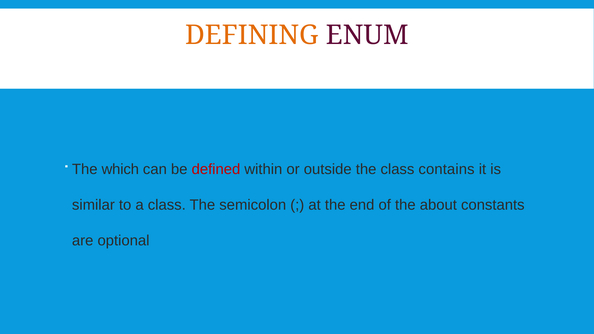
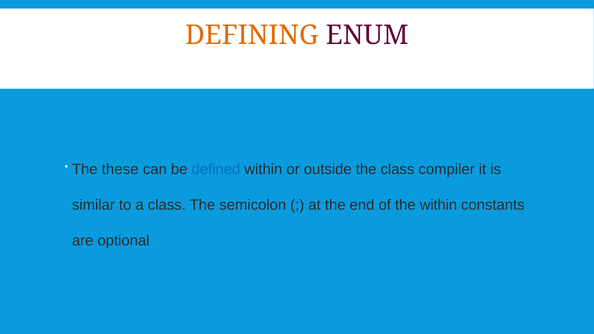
which: which -> these (120, 169)
defined colour: red -> blue (216, 169)
contains: contains -> compiler (447, 169)
the about: about -> within (438, 205)
